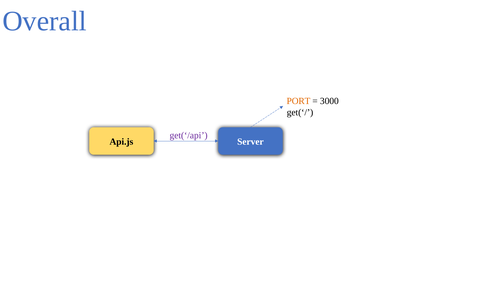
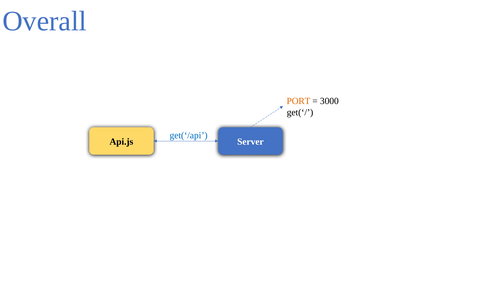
get(‘/api colour: purple -> blue (189, 135)
